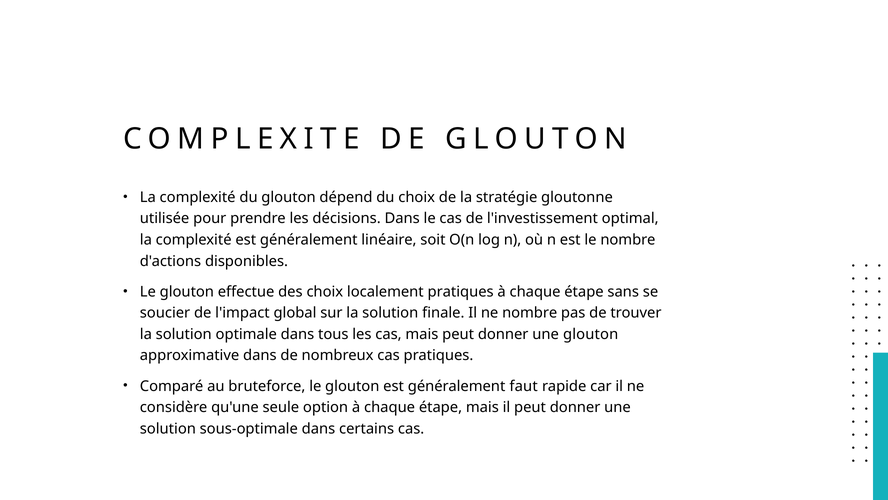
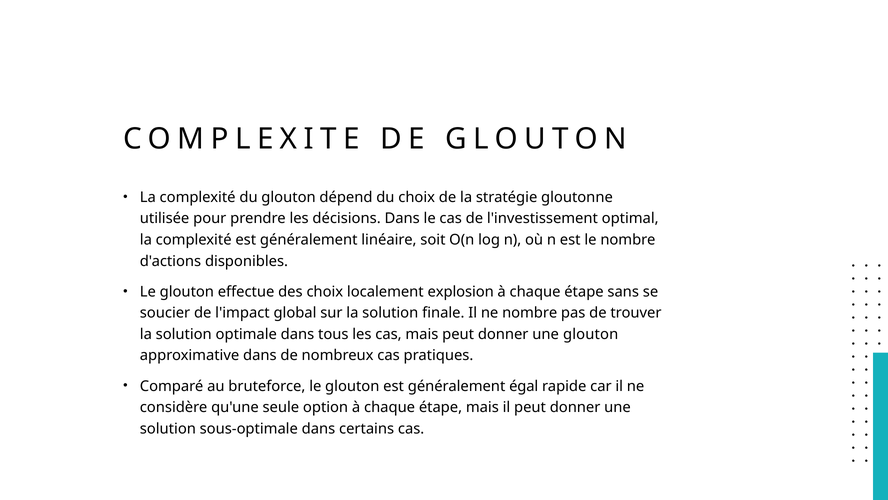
localement pratiques: pratiques -> explosion (461, 291)
faut: faut -> égal (524, 386)
